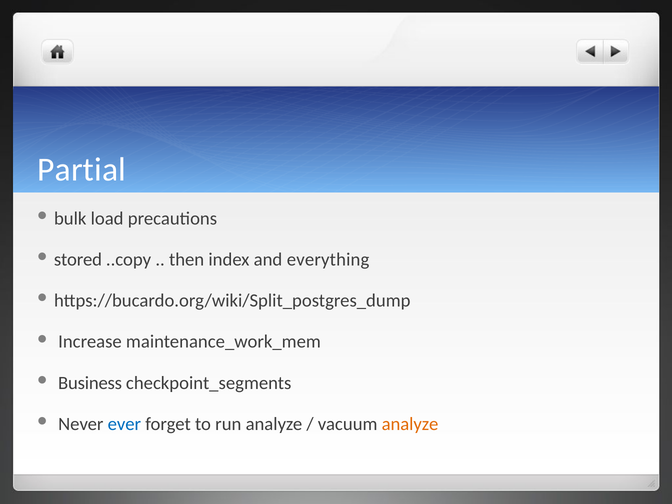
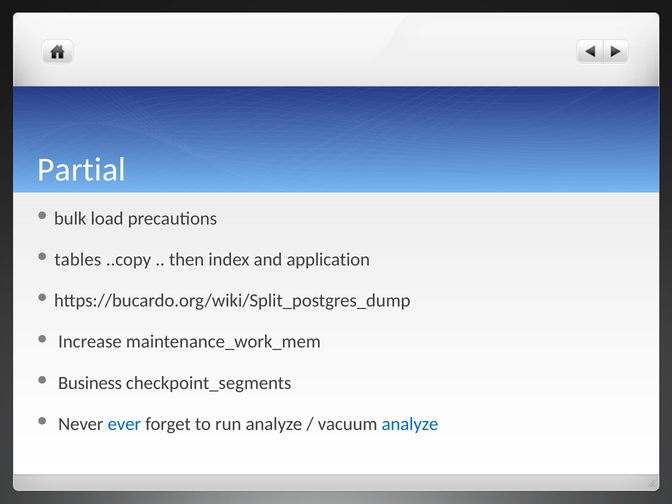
stored: stored -> tables (78, 260)
everything: everything -> application (328, 260)
analyze colour: orange -> blue (410, 424)
